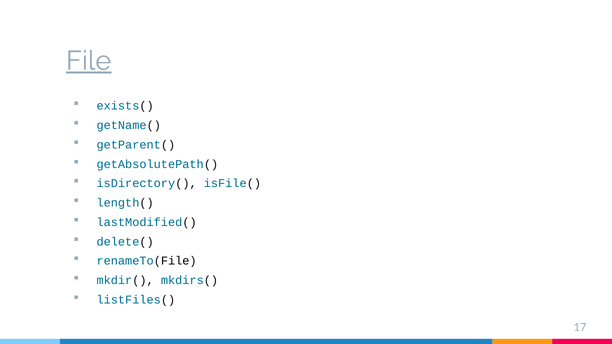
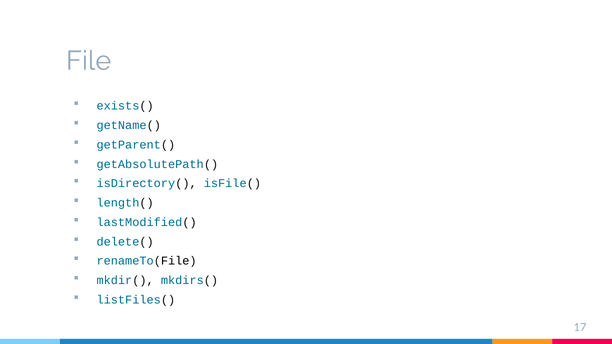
File underline: present -> none (89, 61)
